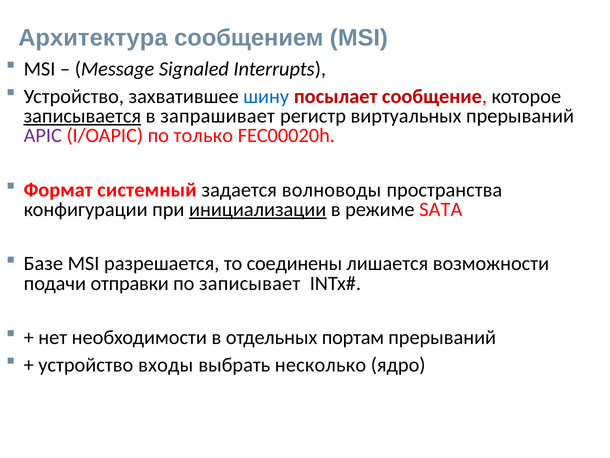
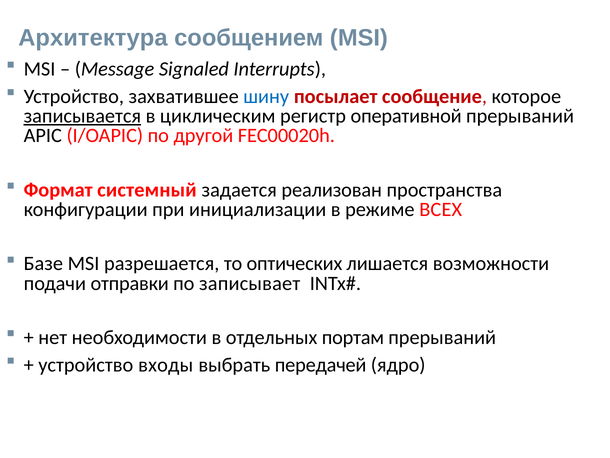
запрашивает: запрашивает -> циклическим (218, 116)
виртуальных: виртуальных -> оперативной (406, 116)
APIC colour: purple -> black (43, 135)
только: только -> другой (203, 135)
волноводы: волноводы -> реализован (332, 190)
инициализации underline: present -> none (258, 209)
SATA: SATA -> ВСЕХ (441, 209)
соединены: соединены -> оптических (294, 263)
несколько: несколько -> передачей (321, 364)
